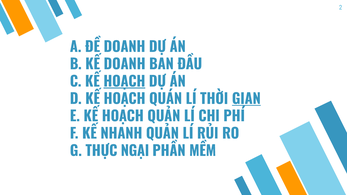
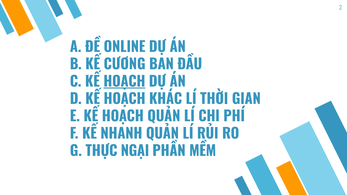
ĐỀ DOANH: DOANH -> ONLINE (125, 47)
KẾ DOANH: DOANH -> CƯƠNG (125, 65)
QUÁN: QUÁN -> KHÁC (166, 99)
GIAN underline: present -> none (246, 99)
